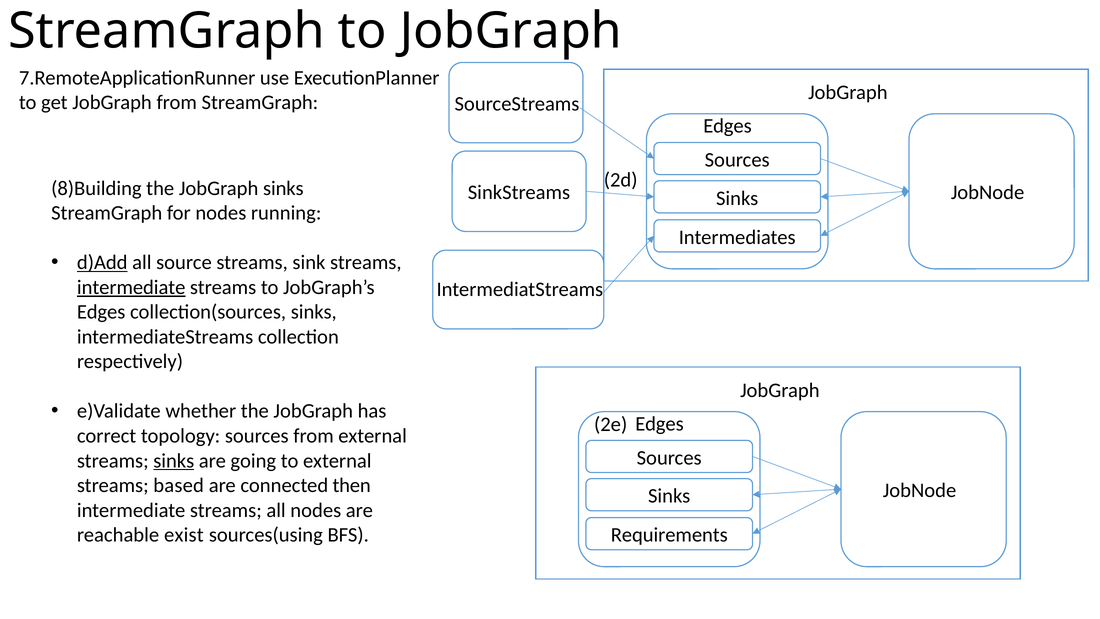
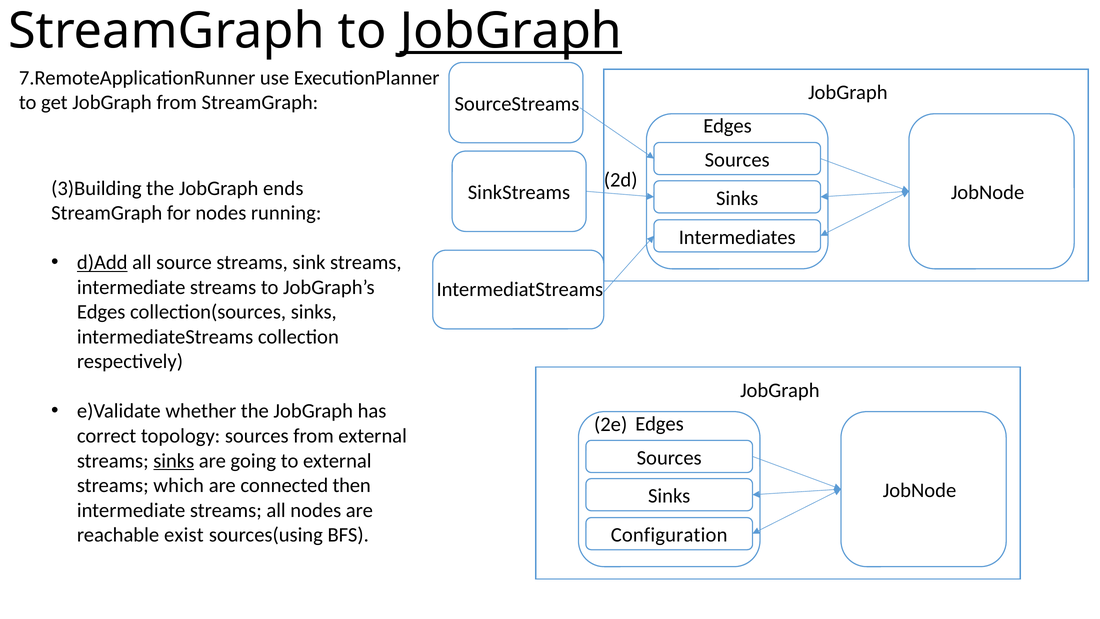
JobGraph underline: none -> present (511, 31)
8)Building: 8)Building -> 3)Building (96, 188)
JobGraph sinks: sinks -> ends (283, 188)
intermediate underline: present -> none (131, 287)
based: based -> which (179, 485)
Requirements: Requirements -> Configuration (669, 535)
